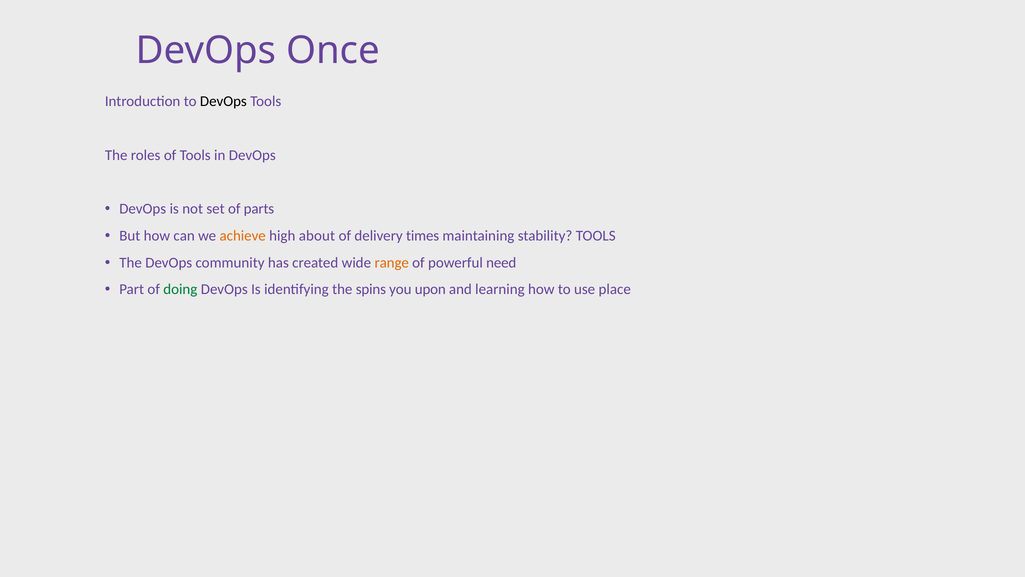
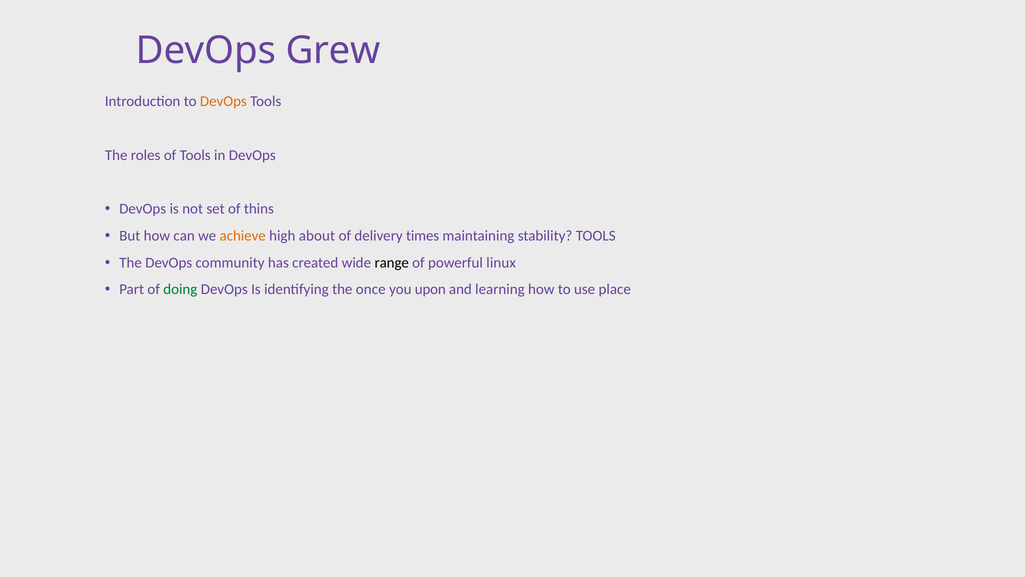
Once: Once -> Grew (333, 50)
DevOps colour: black -> orange (223, 101)
parts: parts -> thins (259, 209)
range colour: orange -> black (392, 262)
need: need -> linux (501, 262)
spins: spins -> once (371, 289)
